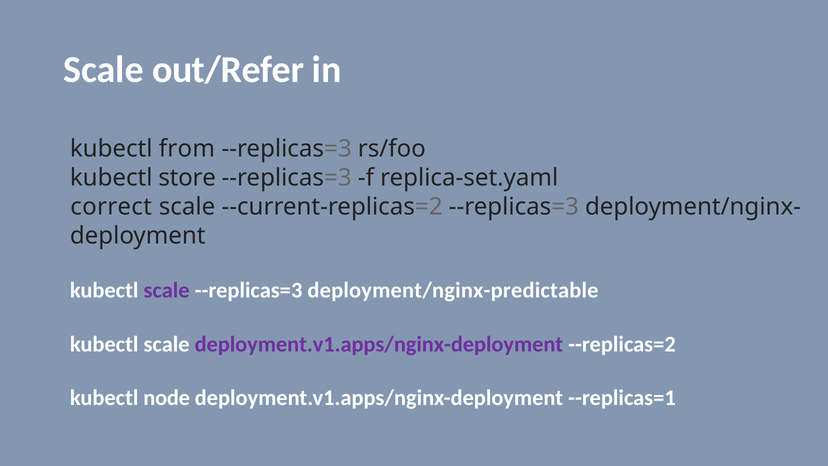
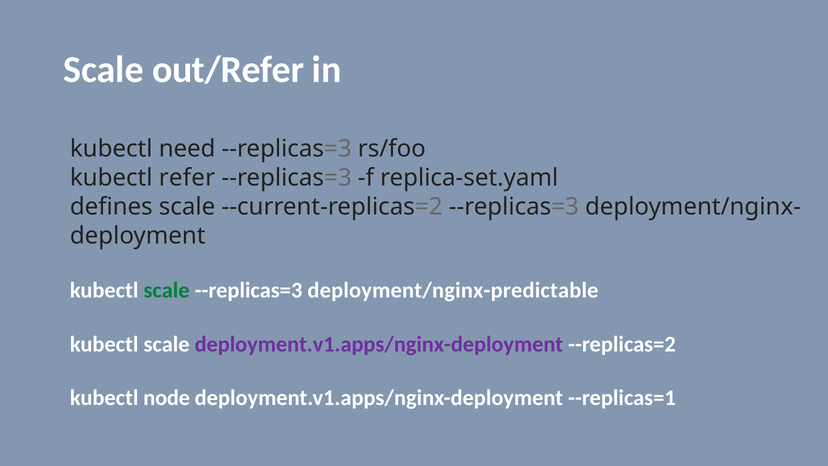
from: from -> need (187, 149)
store: store -> refer (187, 178)
correct: correct -> defines (111, 207)
scale colour: purple -> green (167, 290)
